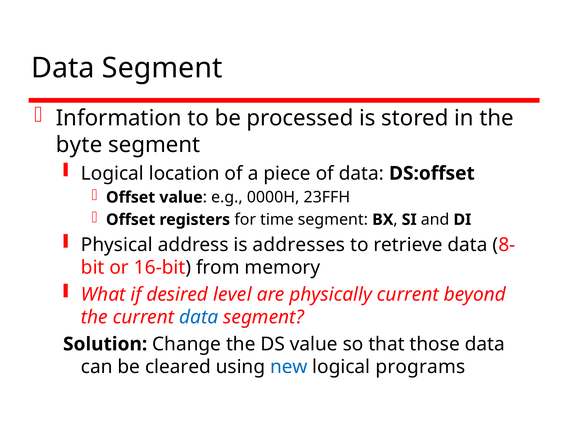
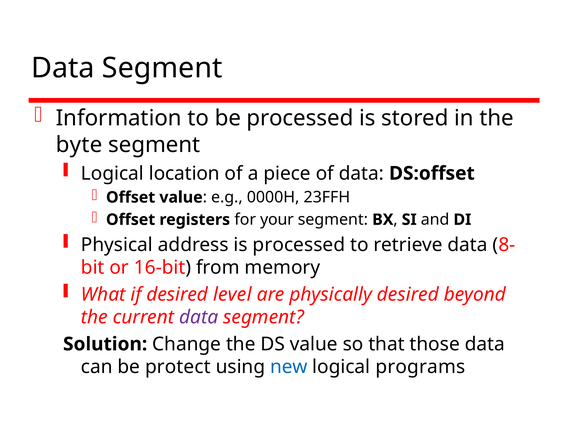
time: time -> your (277, 220)
is addresses: addresses -> processed (299, 245)
physically current: current -> desired (408, 294)
data colour: blue -> purple (199, 317)
cleared: cleared -> protect (178, 367)
